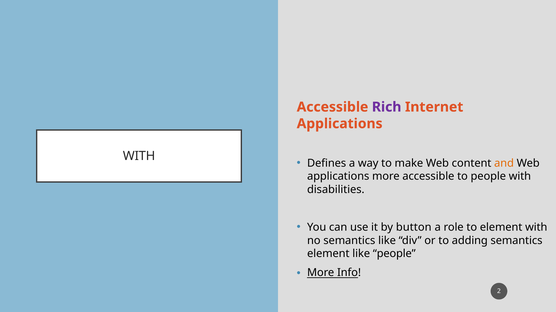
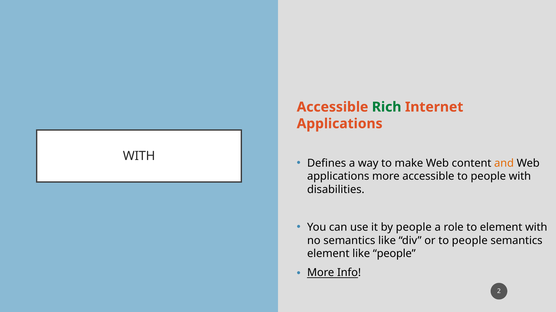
Rich colour: purple -> green (387, 107)
by button: button -> people (414, 228)
or to adding: adding -> people (470, 241)
